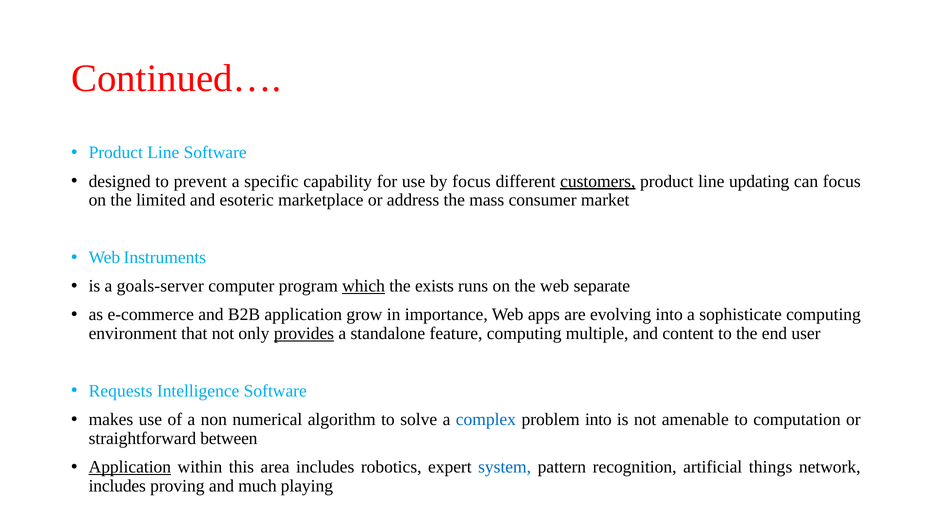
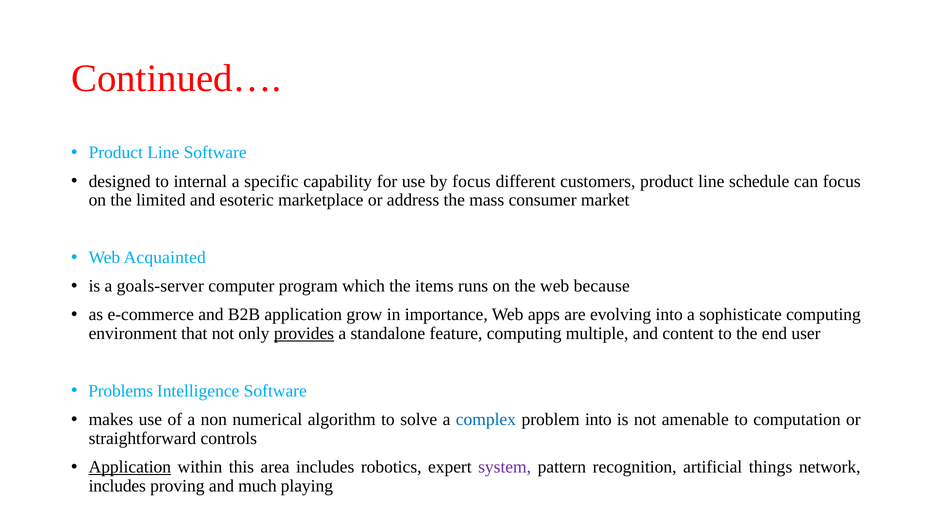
prevent: prevent -> internal (200, 181)
customers underline: present -> none (598, 181)
updating: updating -> schedule (759, 181)
Instruments: Instruments -> Acquainted (165, 257)
which underline: present -> none (364, 286)
exists: exists -> items (434, 286)
separate: separate -> because (602, 286)
Requests: Requests -> Problems (121, 391)
between: between -> controls (229, 438)
system colour: blue -> purple (505, 467)
